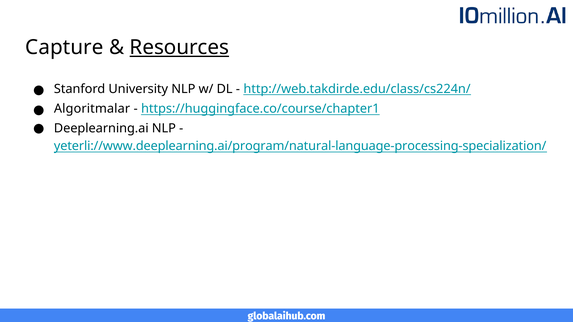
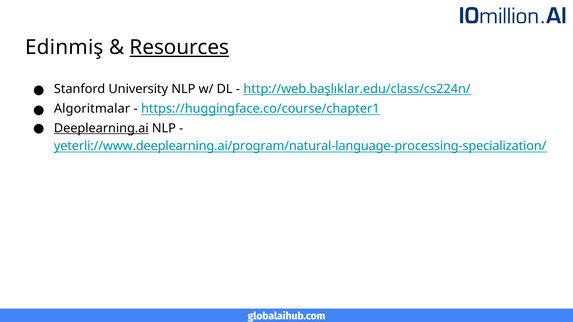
Capture: Capture -> Edinmiş (64, 47)
http://web.takdirde.edu/class/cs224n/: http://web.takdirde.edu/class/cs224n/ -> http://web.başlıklar.edu/class/cs224n/ (357, 89)
Deeplearning.ai underline: none -> present (101, 128)
